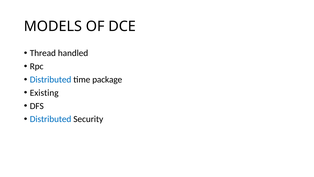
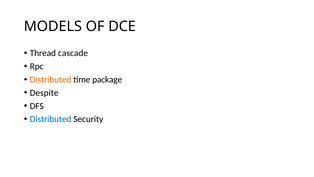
handled: handled -> cascade (73, 53)
Distributed colour: blue -> orange (51, 79)
Existing: Existing -> Despite (44, 93)
